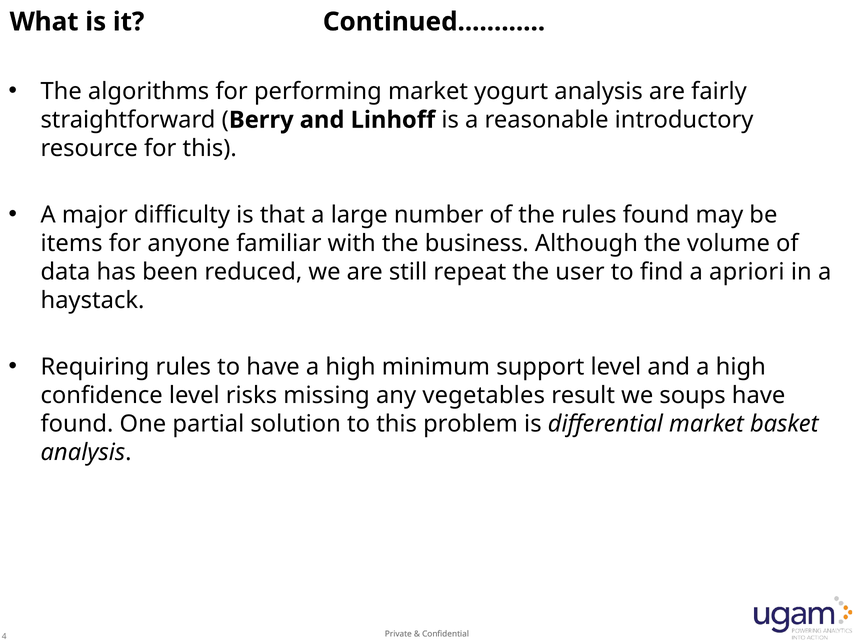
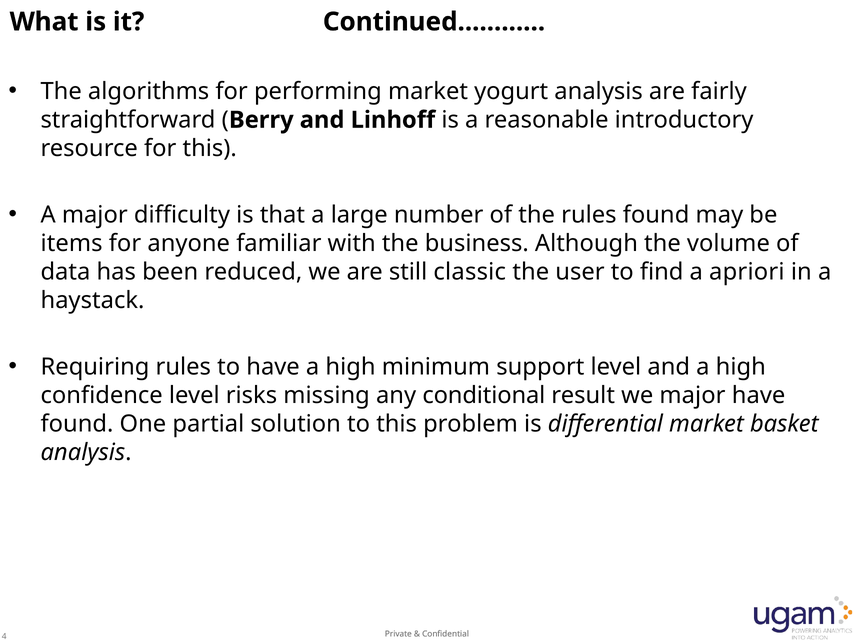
repeat: repeat -> classic (470, 272)
vegetables: vegetables -> conditional (484, 395)
we soups: soups -> major (692, 395)
